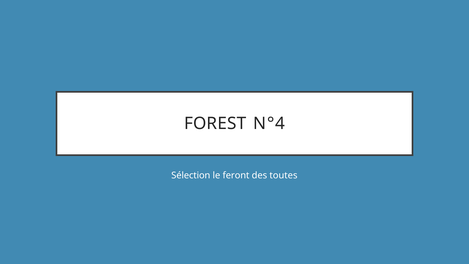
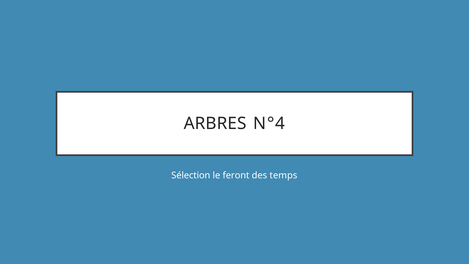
FOREST: FOREST -> ARBRES (215, 123)
toutes: toutes -> temps (283, 175)
